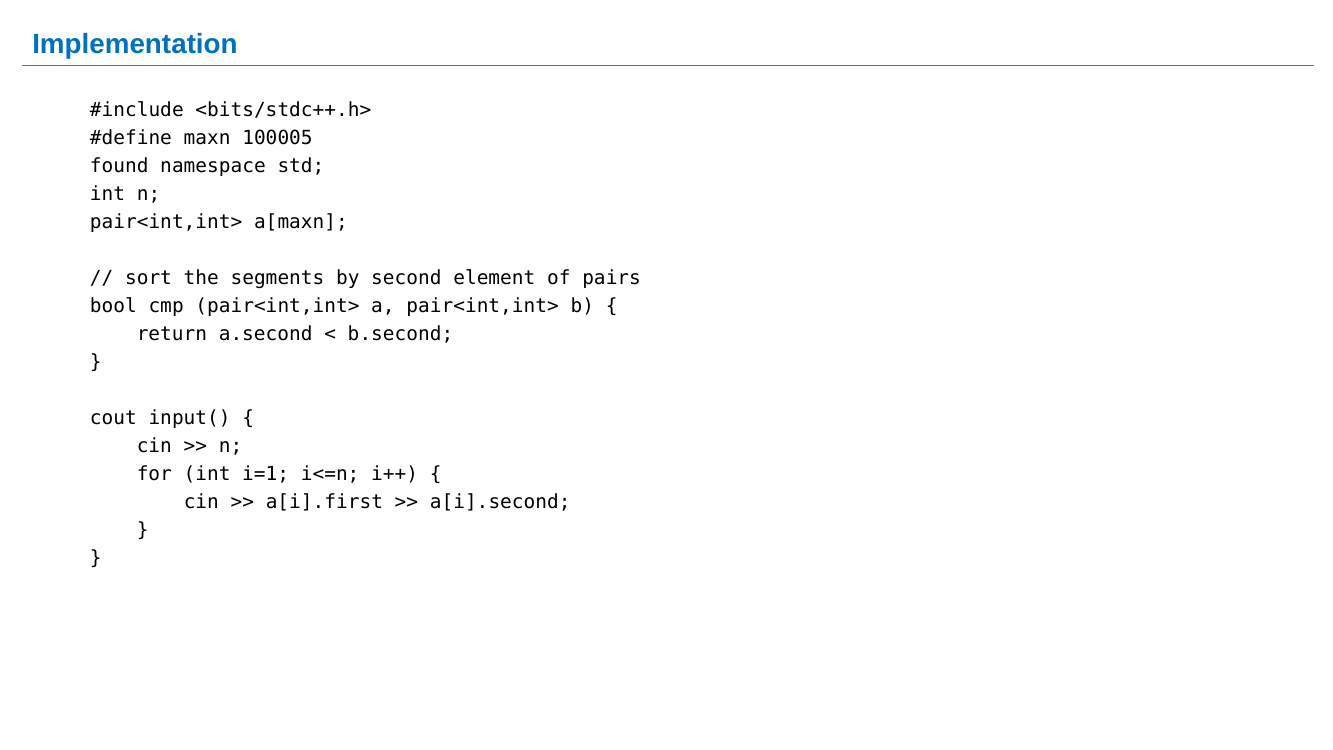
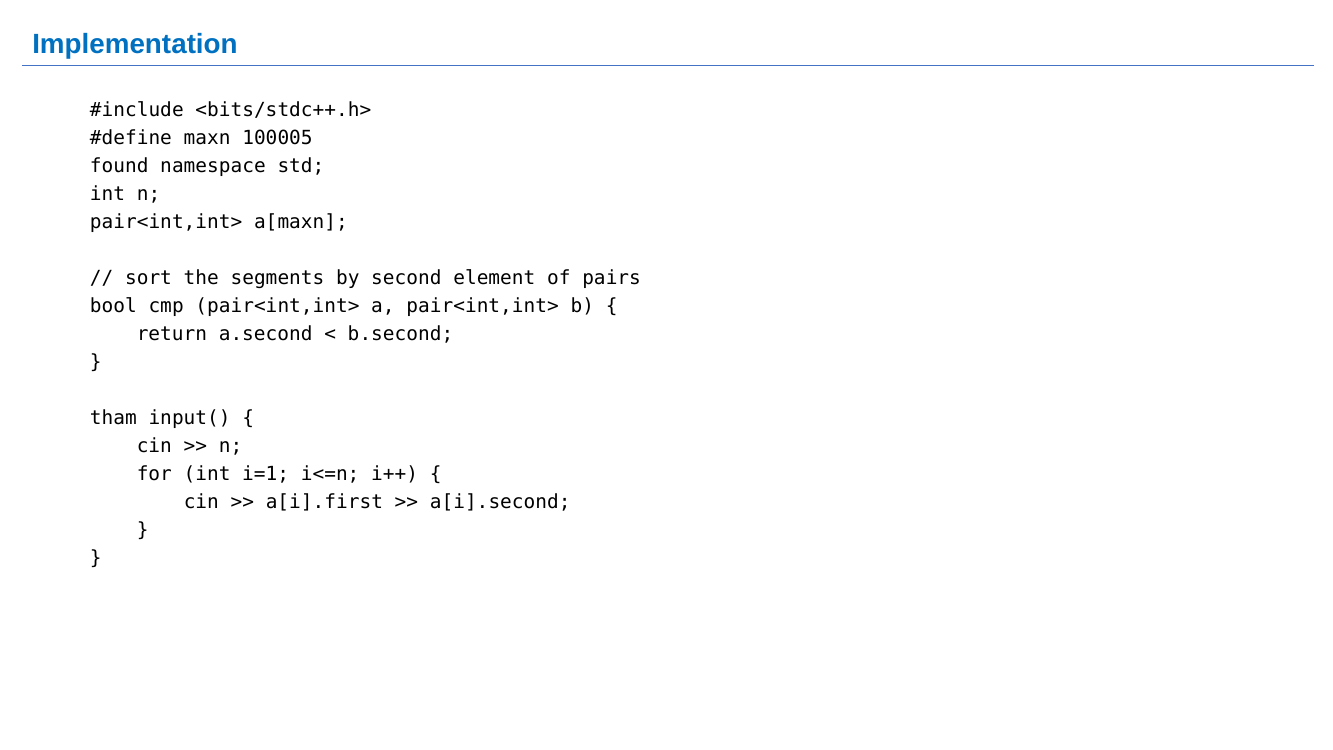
cout: cout -> tham (113, 418)
